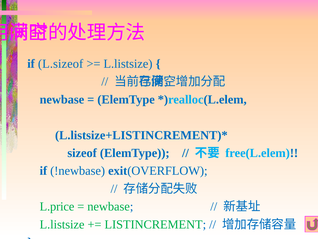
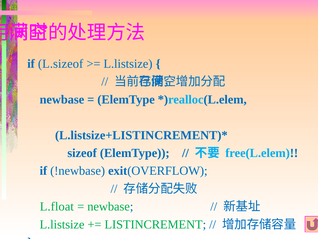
L.price: L.price -> L.float (57, 206)
